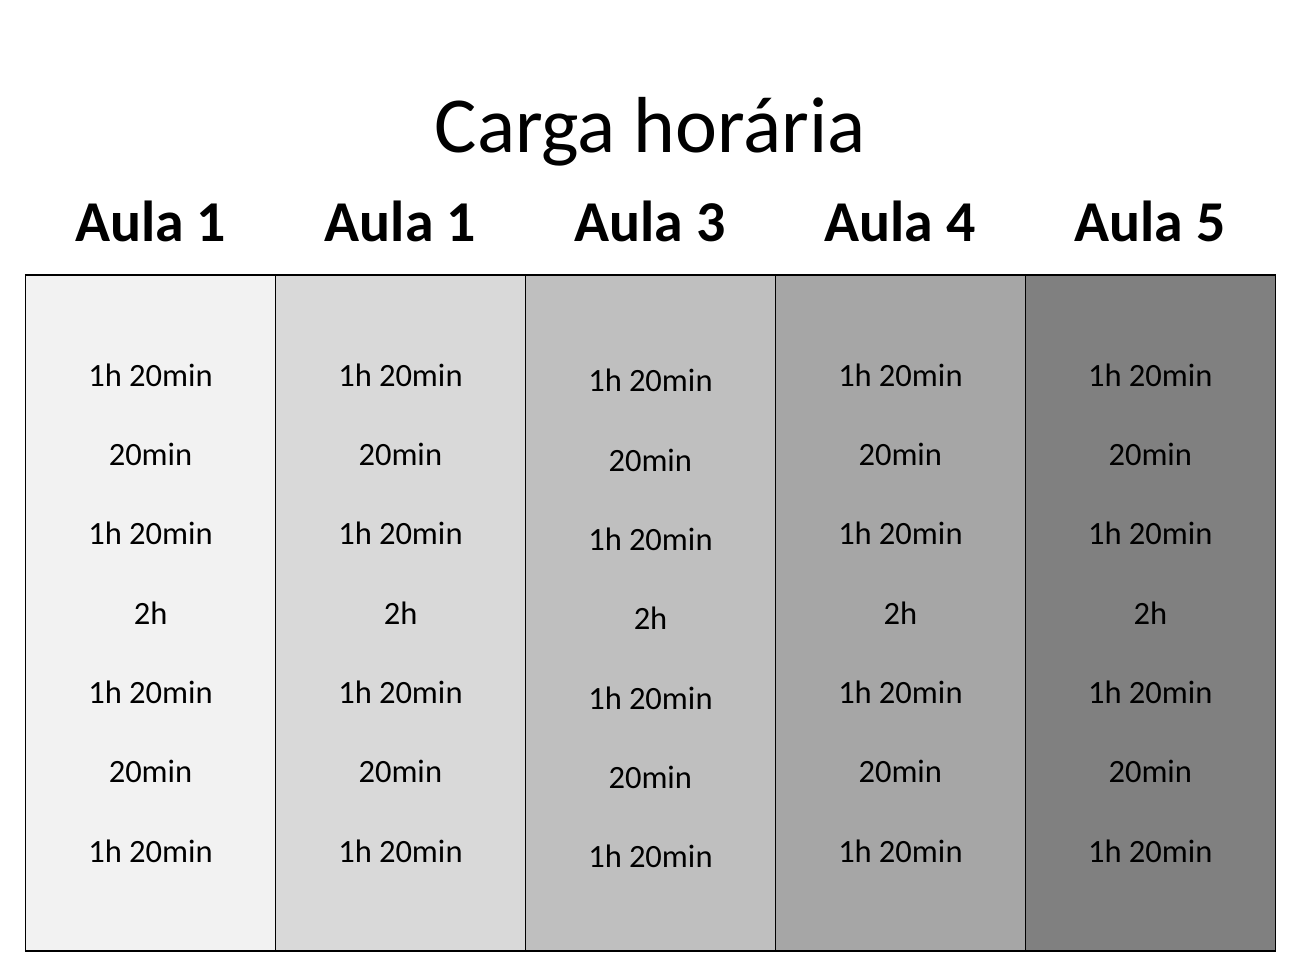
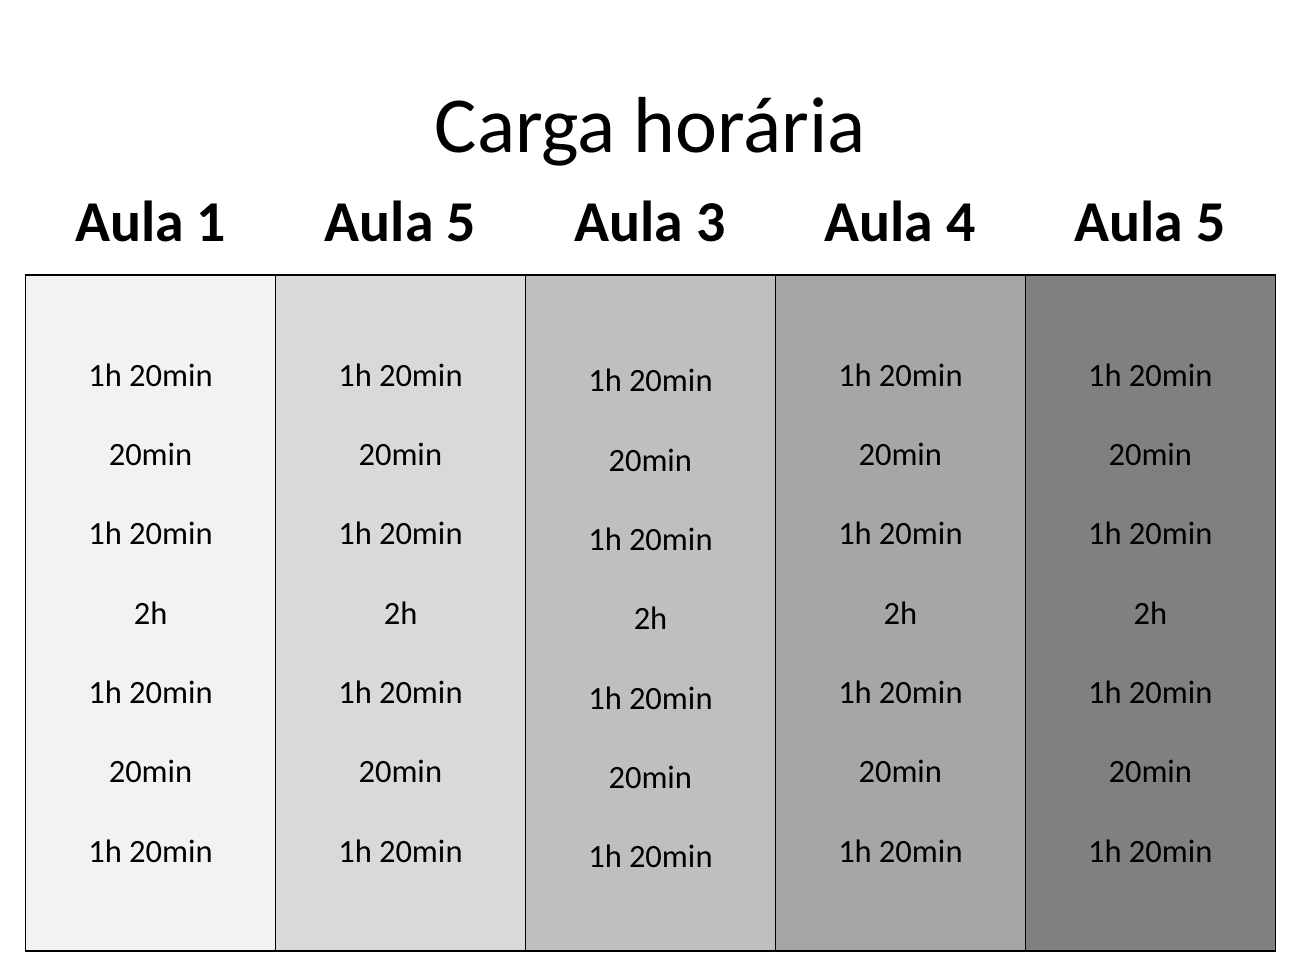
1 Aula 1: 1 -> 5 (461, 223)
